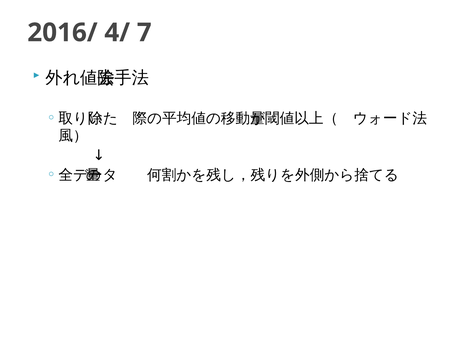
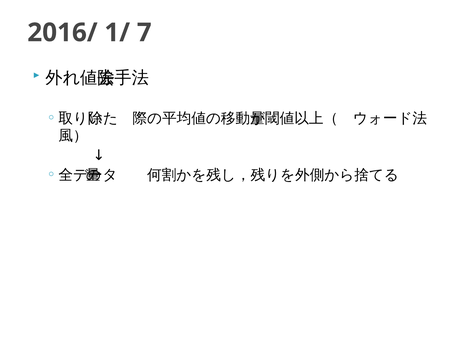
4/: 4/ -> 1/ (117, 33)
